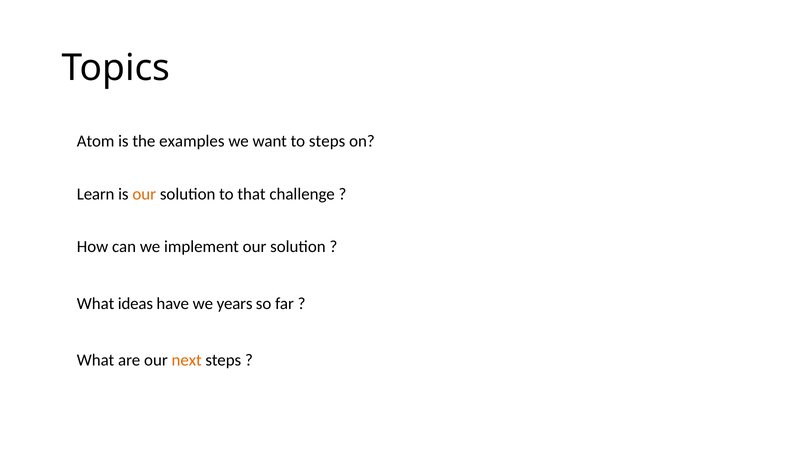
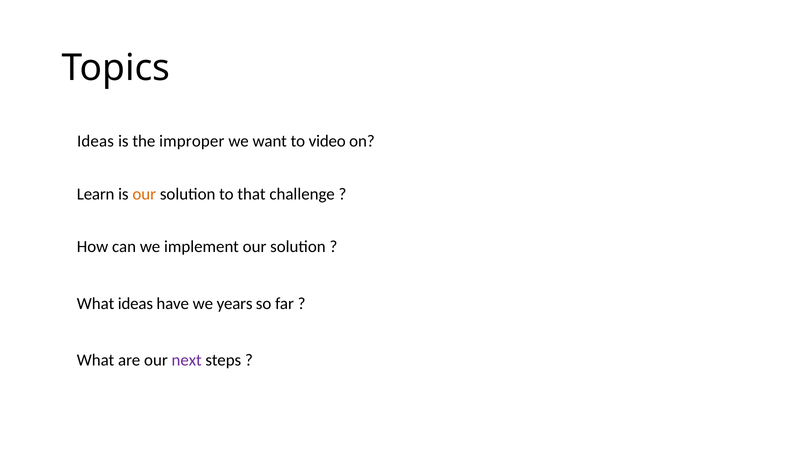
Atom: Atom -> Ideas (95, 141)
examples: examples -> improper (192, 141)
to steps: steps -> video (327, 141)
next colour: orange -> purple (187, 360)
